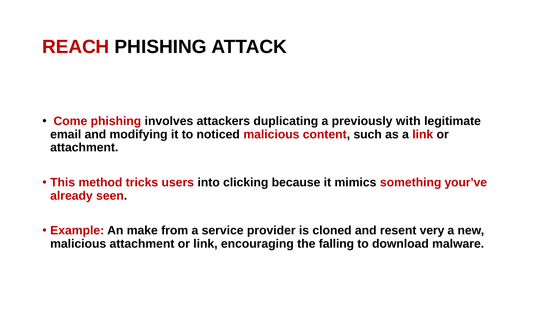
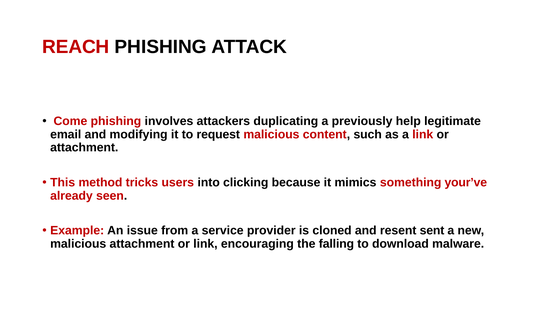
with: with -> help (408, 121)
noticed: noticed -> request (218, 134)
make: make -> issue (142, 230)
very: very -> sent (432, 230)
